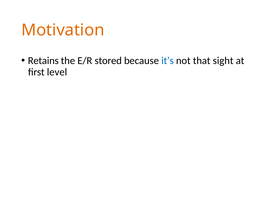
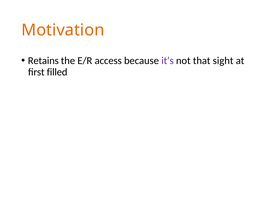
stored: stored -> access (108, 61)
it’s colour: blue -> purple (168, 61)
level: level -> filled (57, 72)
